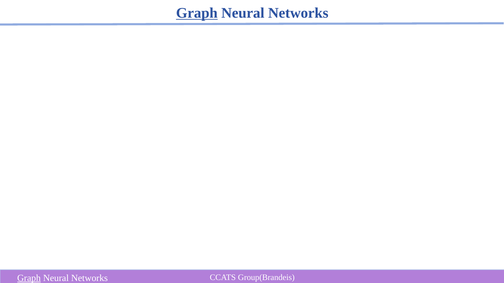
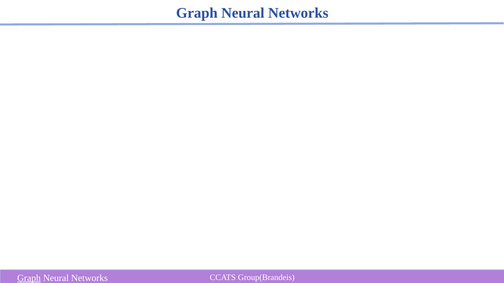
Graph underline: present -> none (197, 13)
